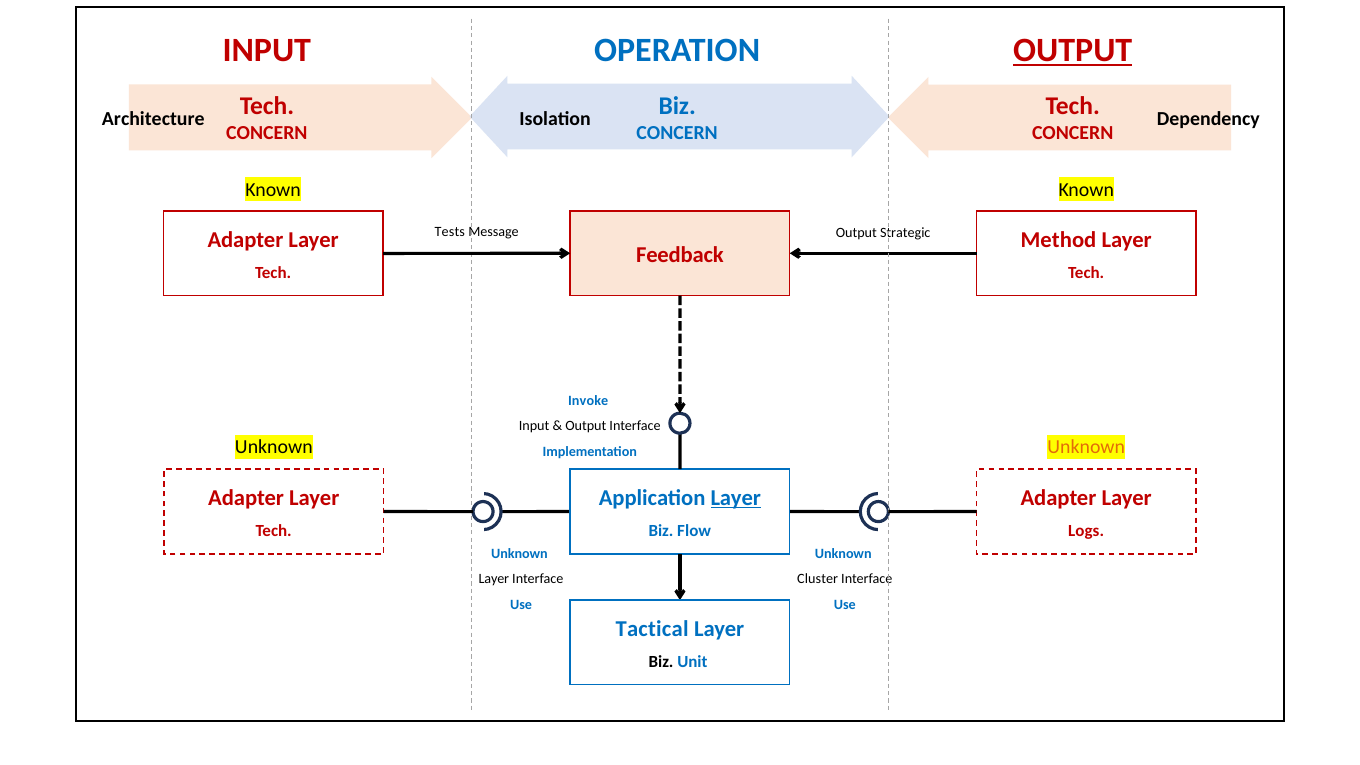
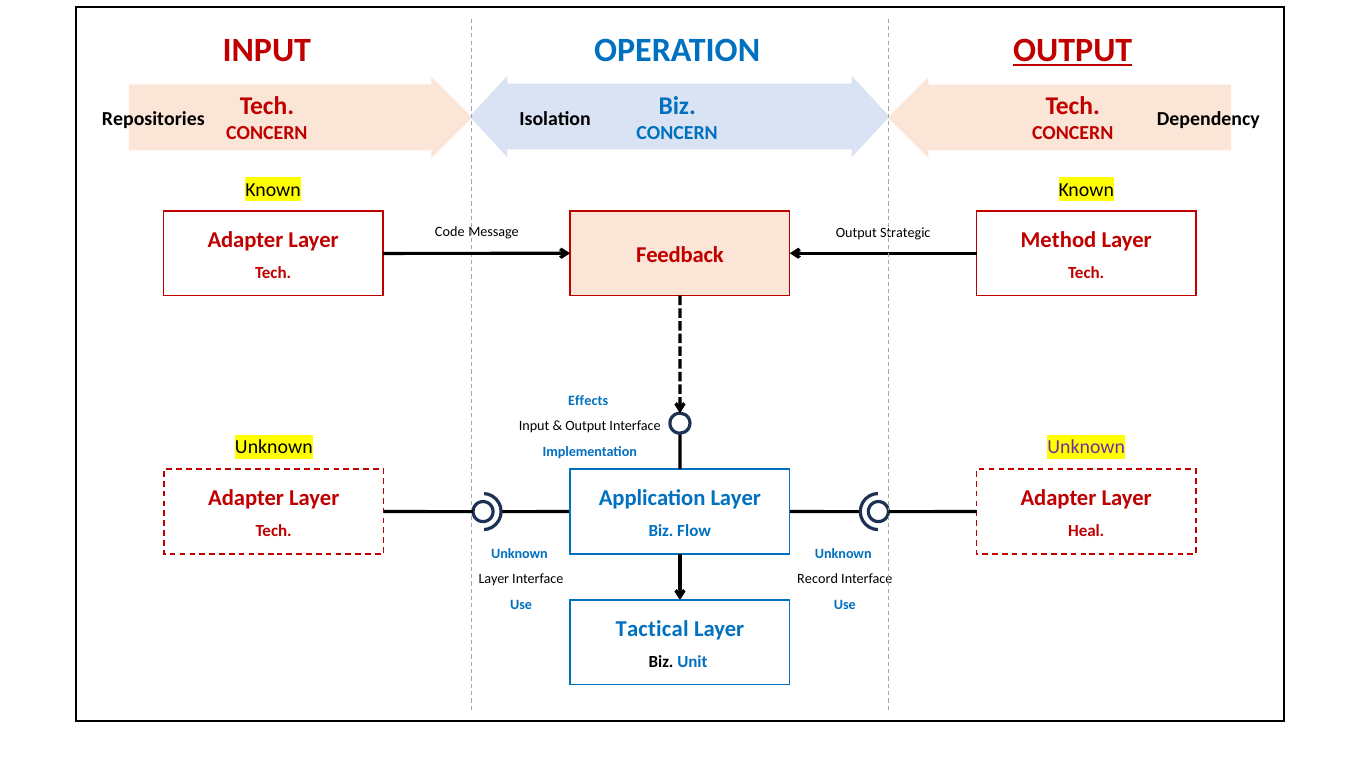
Architecture: Architecture -> Repositories (153, 119)
Tests: Tests -> Code (450, 232)
Invoke: Invoke -> Effects (588, 400)
Unknown colour: orange -> purple (1086, 447)
Layer underline: present -> none (736, 498)
Logs: Logs -> Heal (1086, 531)
Cluster: Cluster -> Record (818, 579)
